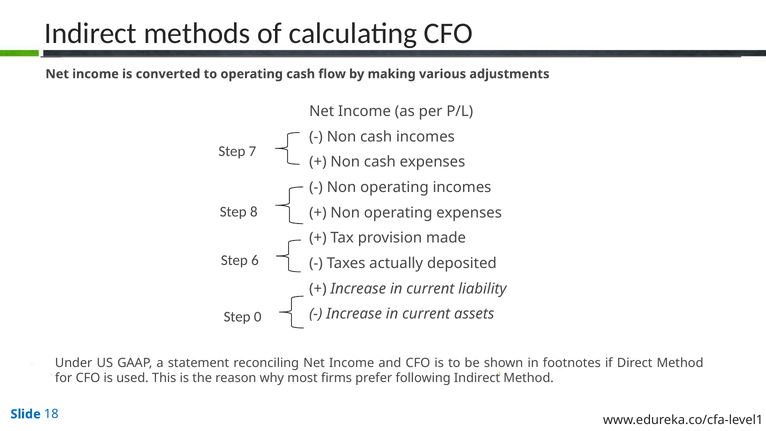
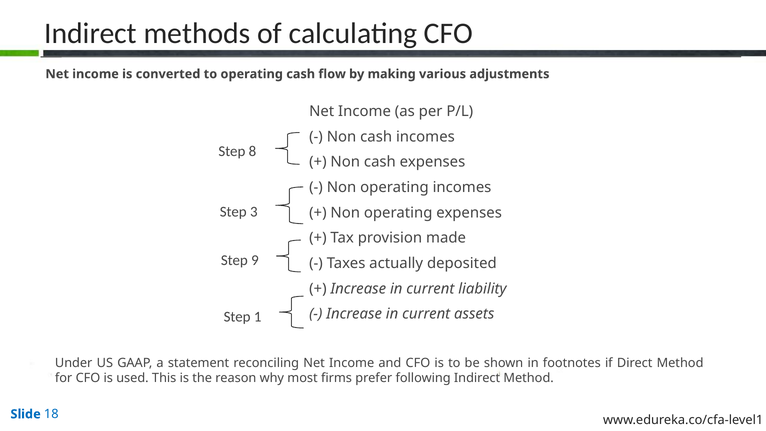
7: 7 -> 8 (252, 151)
8: 8 -> 3 (254, 212)
6: 6 -> 9 (255, 260)
0: 0 -> 1 (258, 317)
